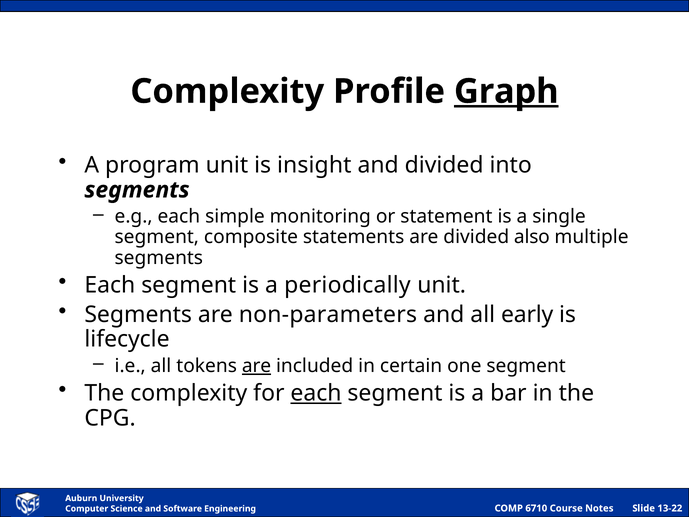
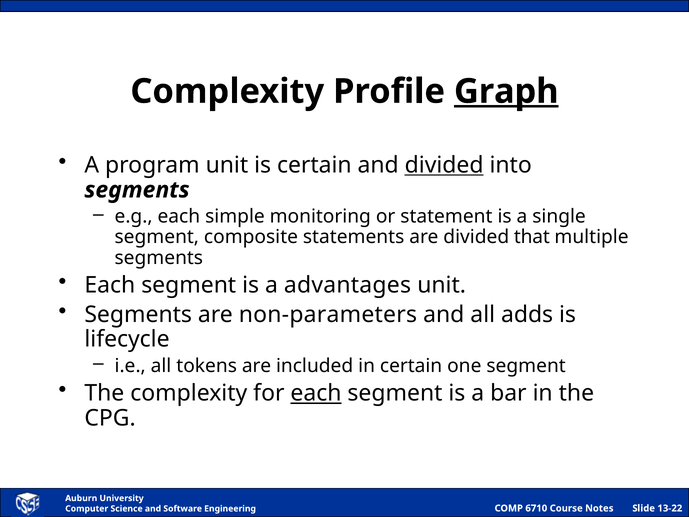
is insight: insight -> certain (314, 165)
divided underline: none -> present (444, 165)
also: also -> that (532, 237)
periodically: periodically -> advantages (347, 285)
early: early -> adds (527, 314)
are underline: present -> none (257, 366)
